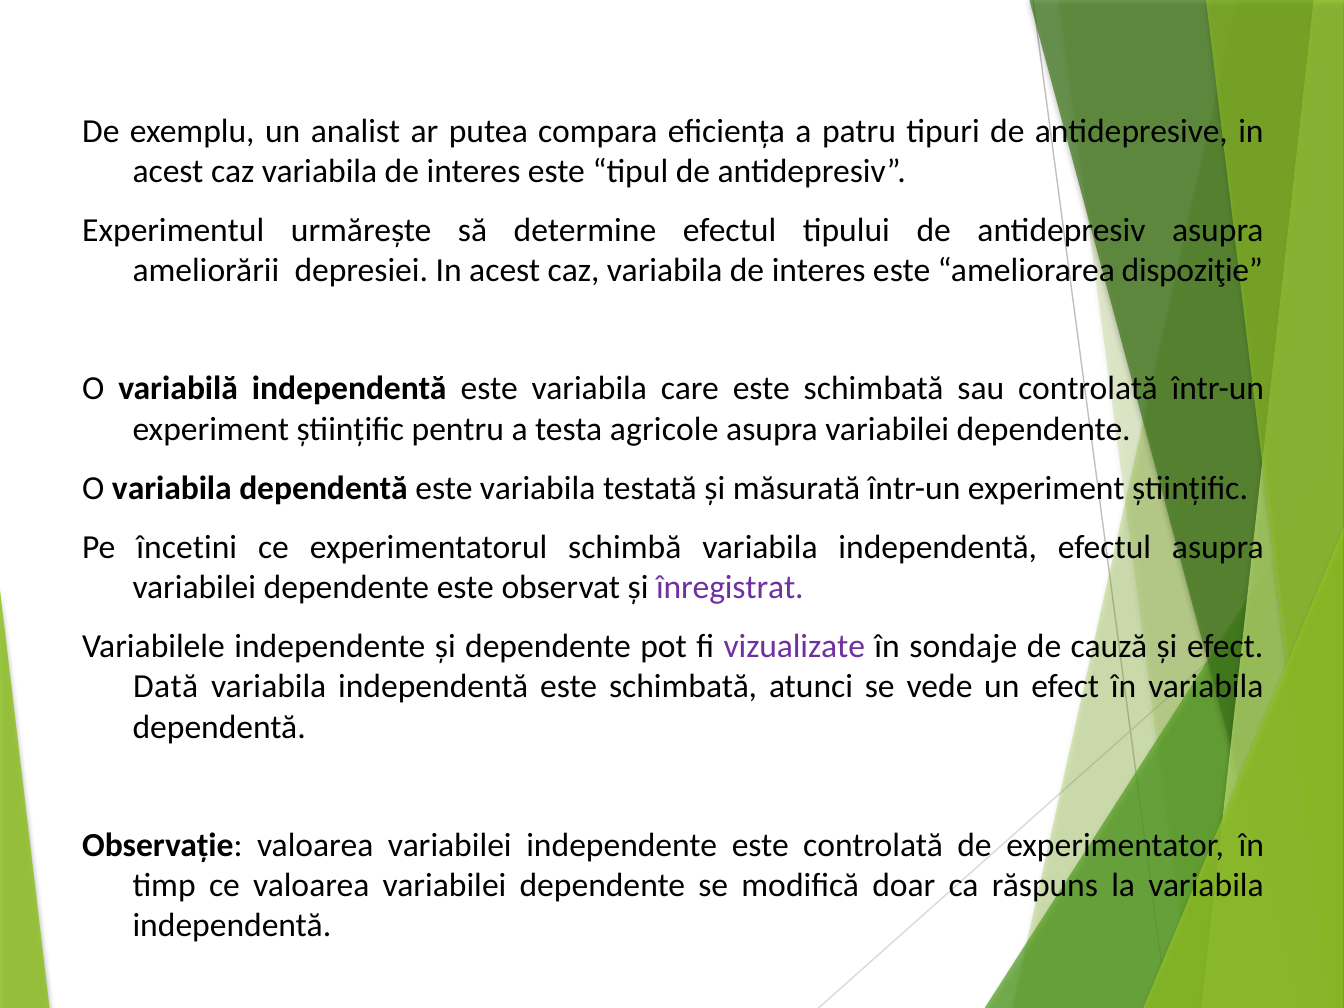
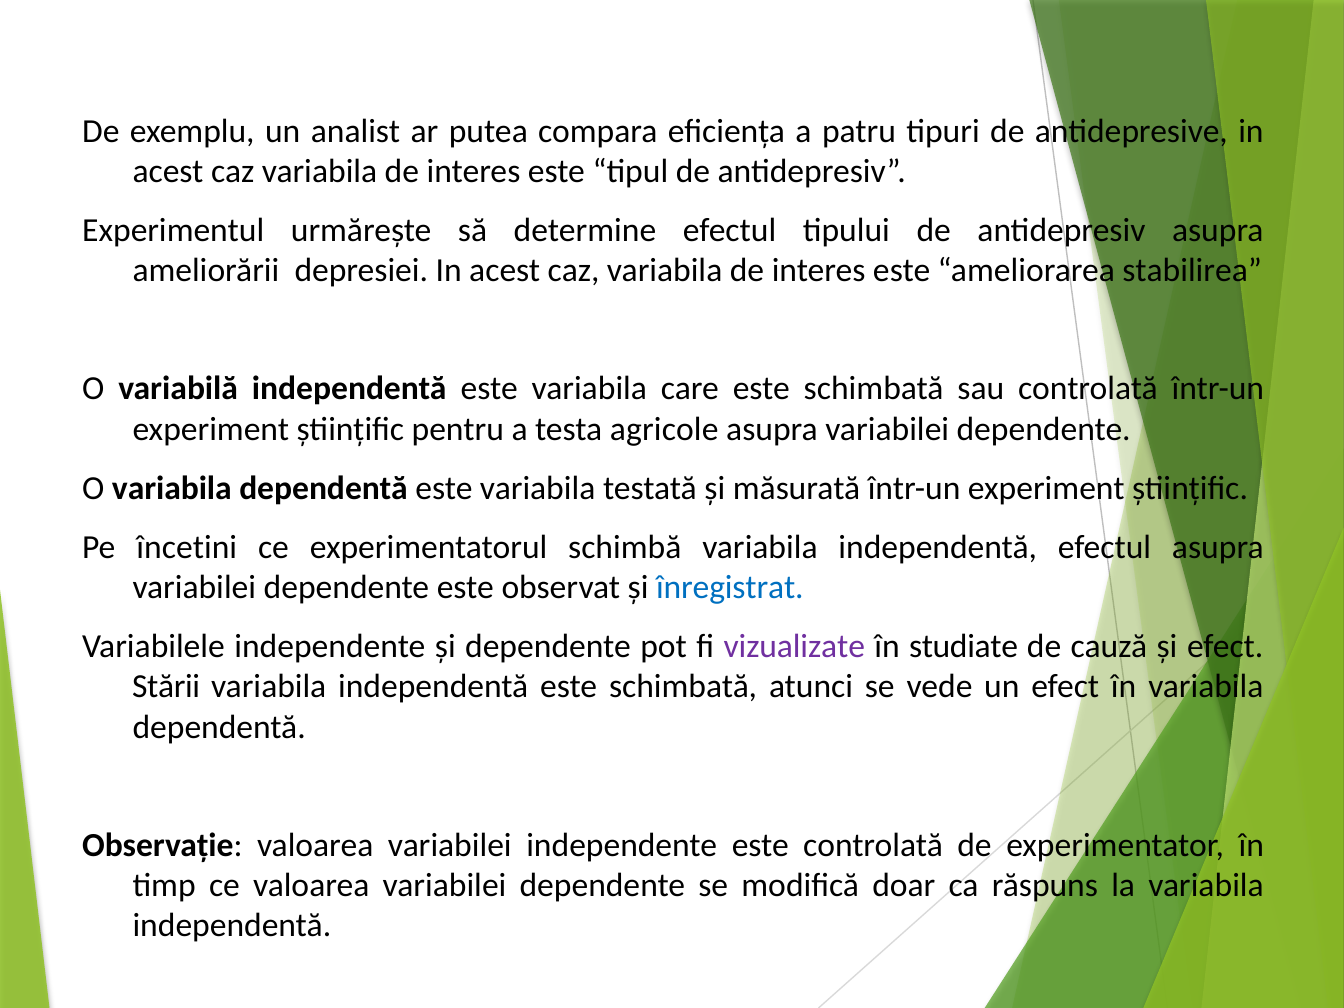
dispoziţie: dispoziţie -> stabilirea (1192, 271)
înregistrat colour: purple -> blue (730, 587)
sondaje: sondaje -> studiate (964, 646)
Dată: Dată -> Stării (166, 687)
